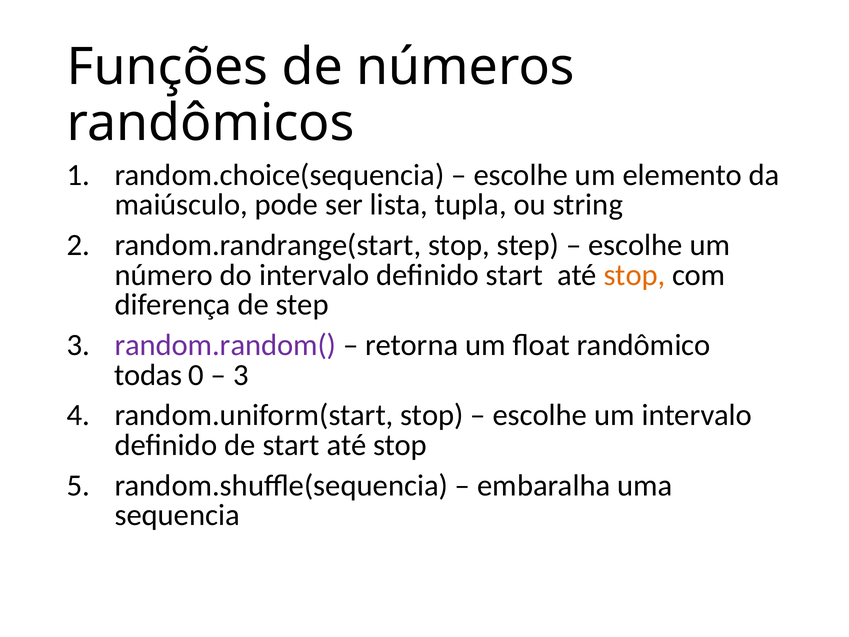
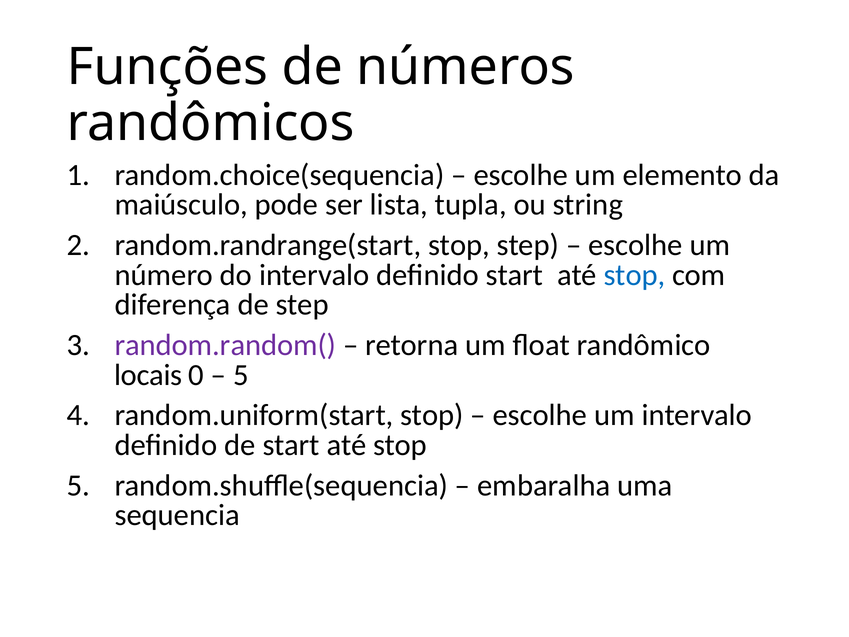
stop colour: orange -> blue (634, 275)
todas: todas -> locais (148, 375)
3: 3 -> 5 (241, 375)
